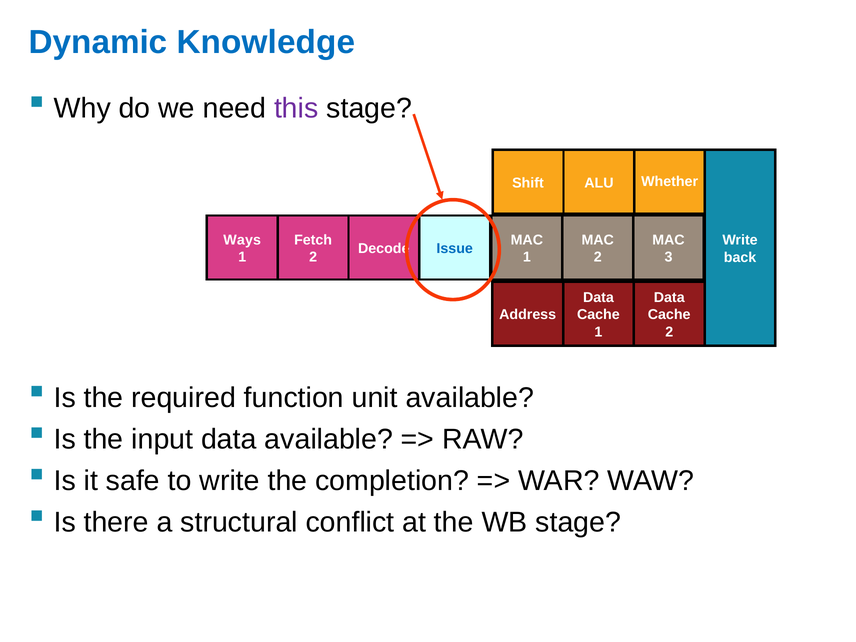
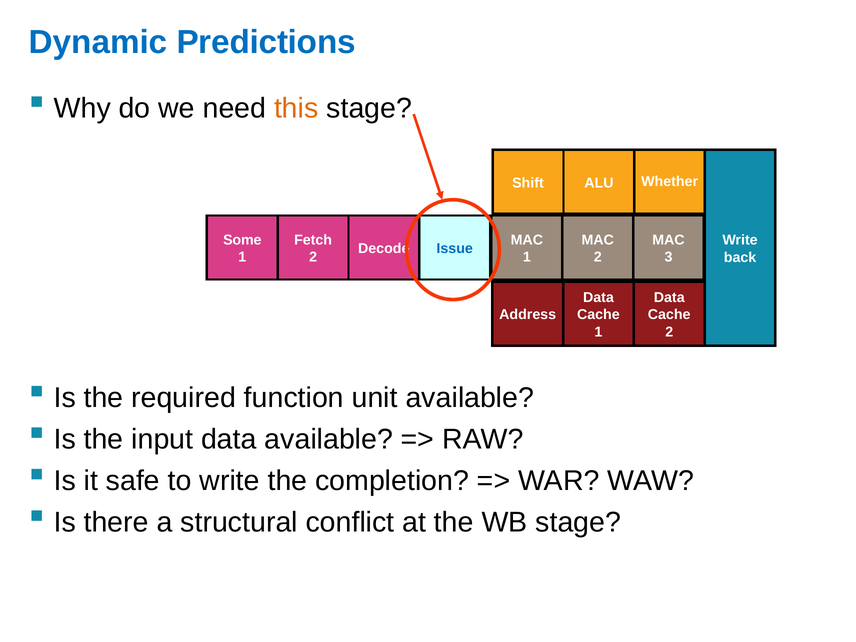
Knowledge: Knowledge -> Predictions (266, 42)
this colour: purple -> orange (296, 108)
Ways: Ways -> Some (242, 240)
